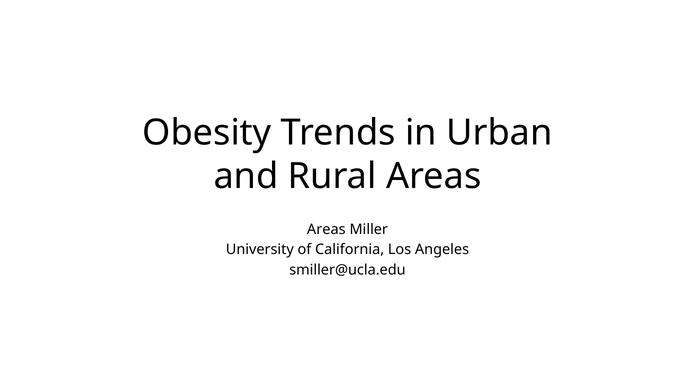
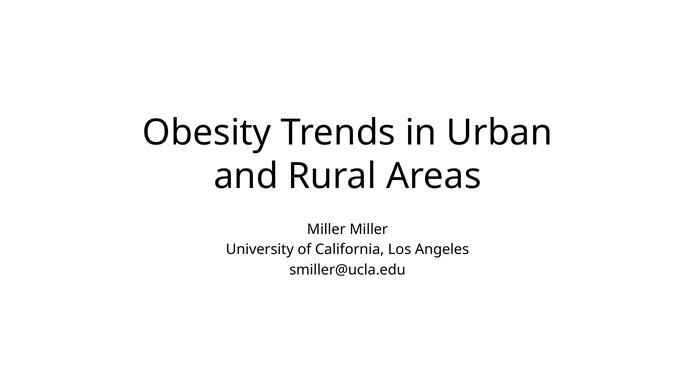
Areas: Areas -> Miller (326, 229)
